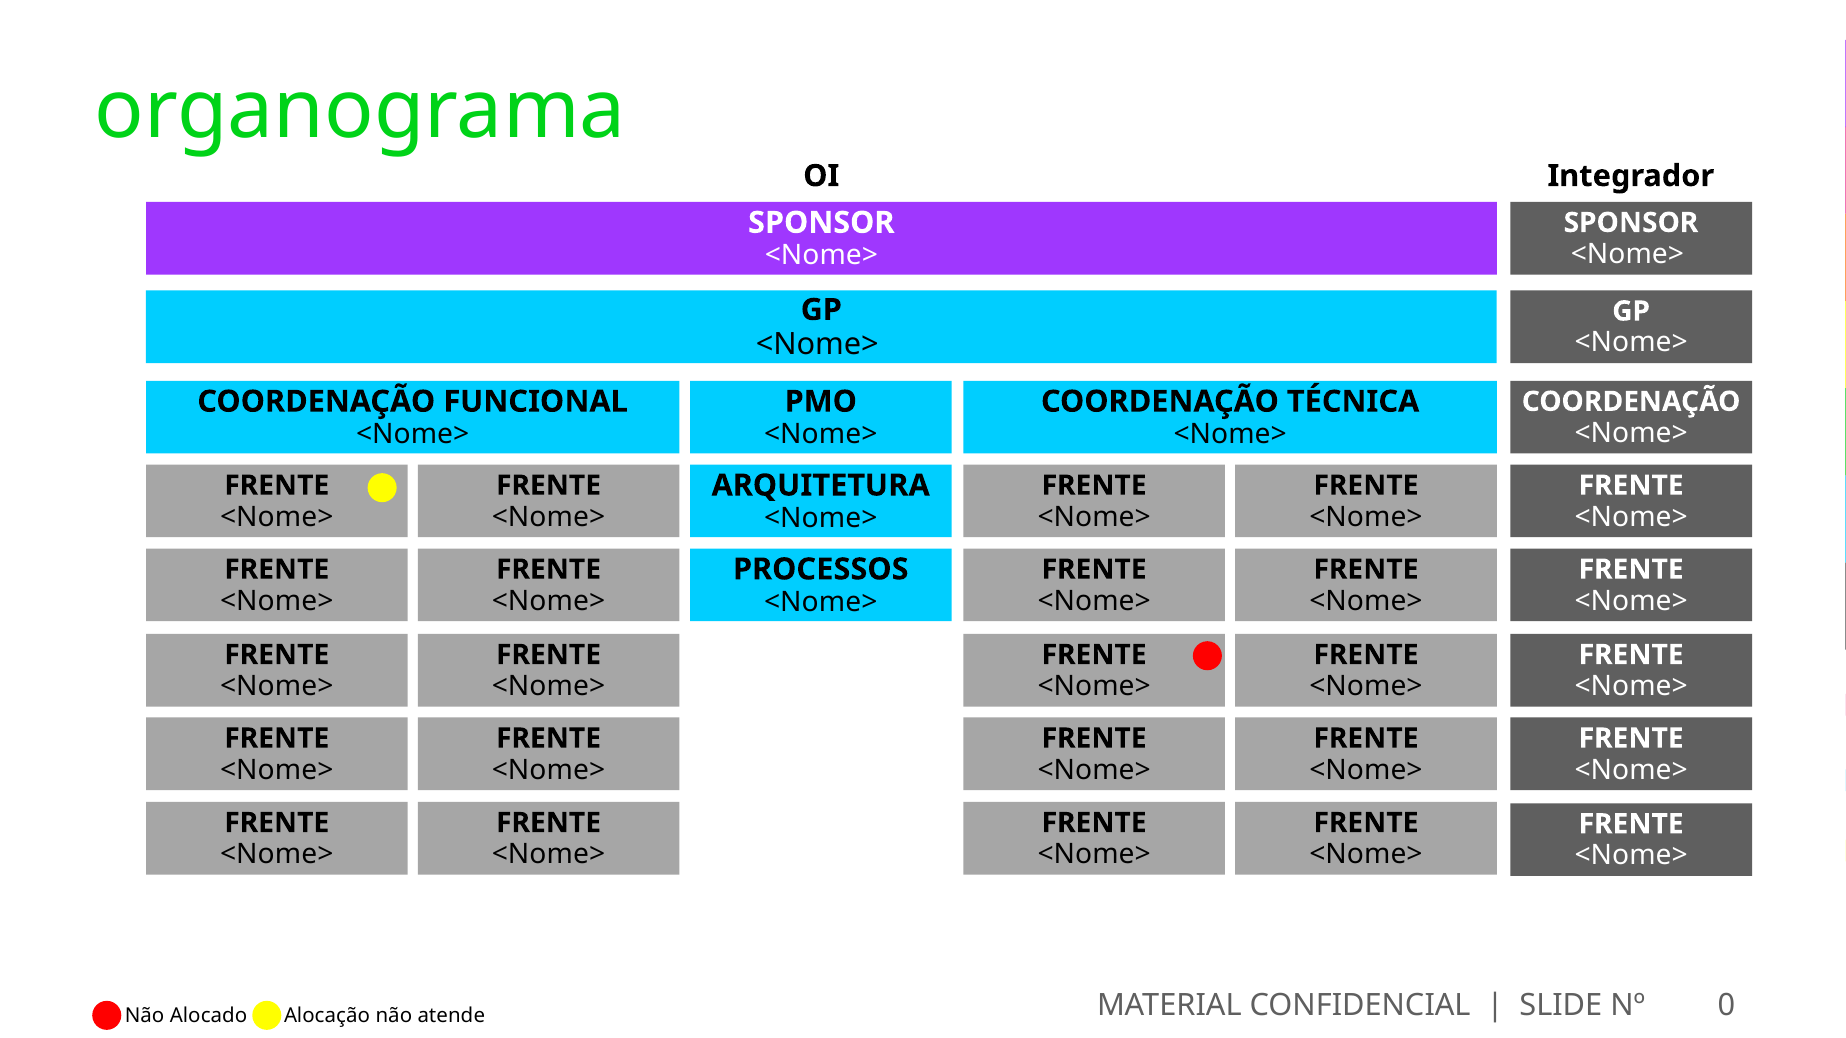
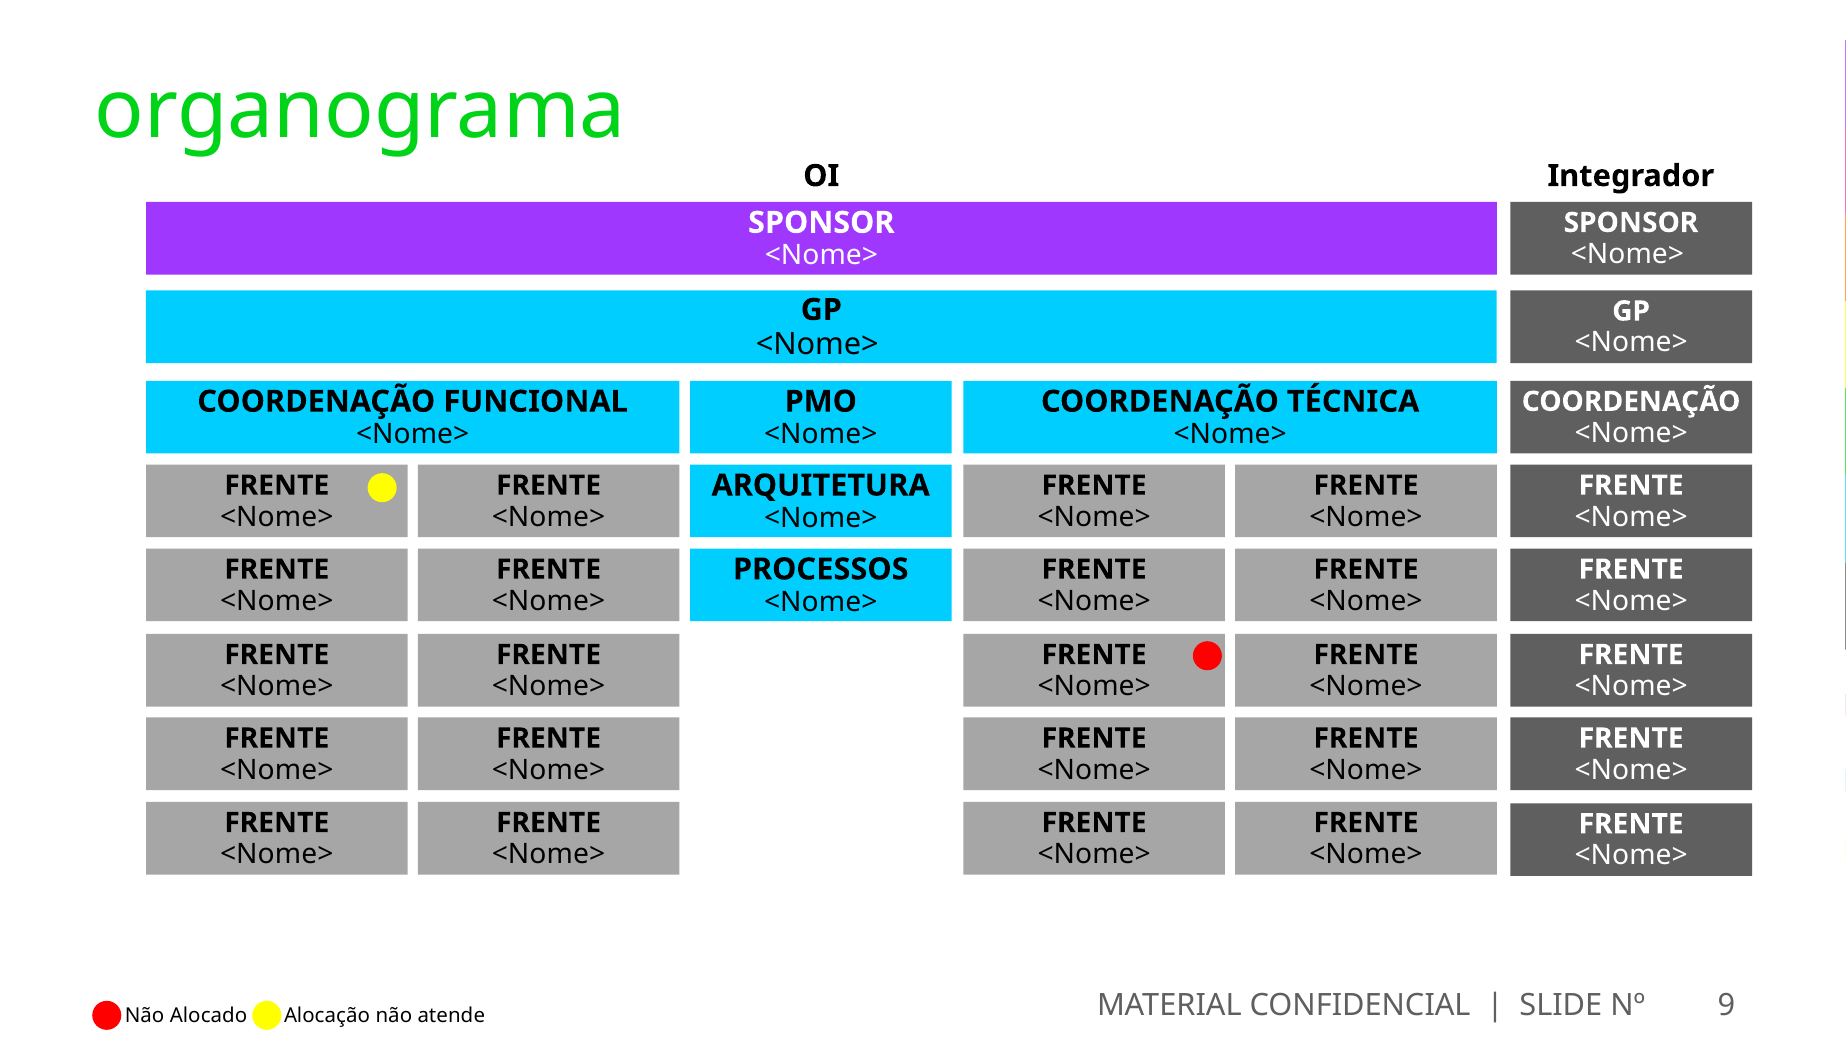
Nº 0: 0 -> 9 (1727, 1006)
